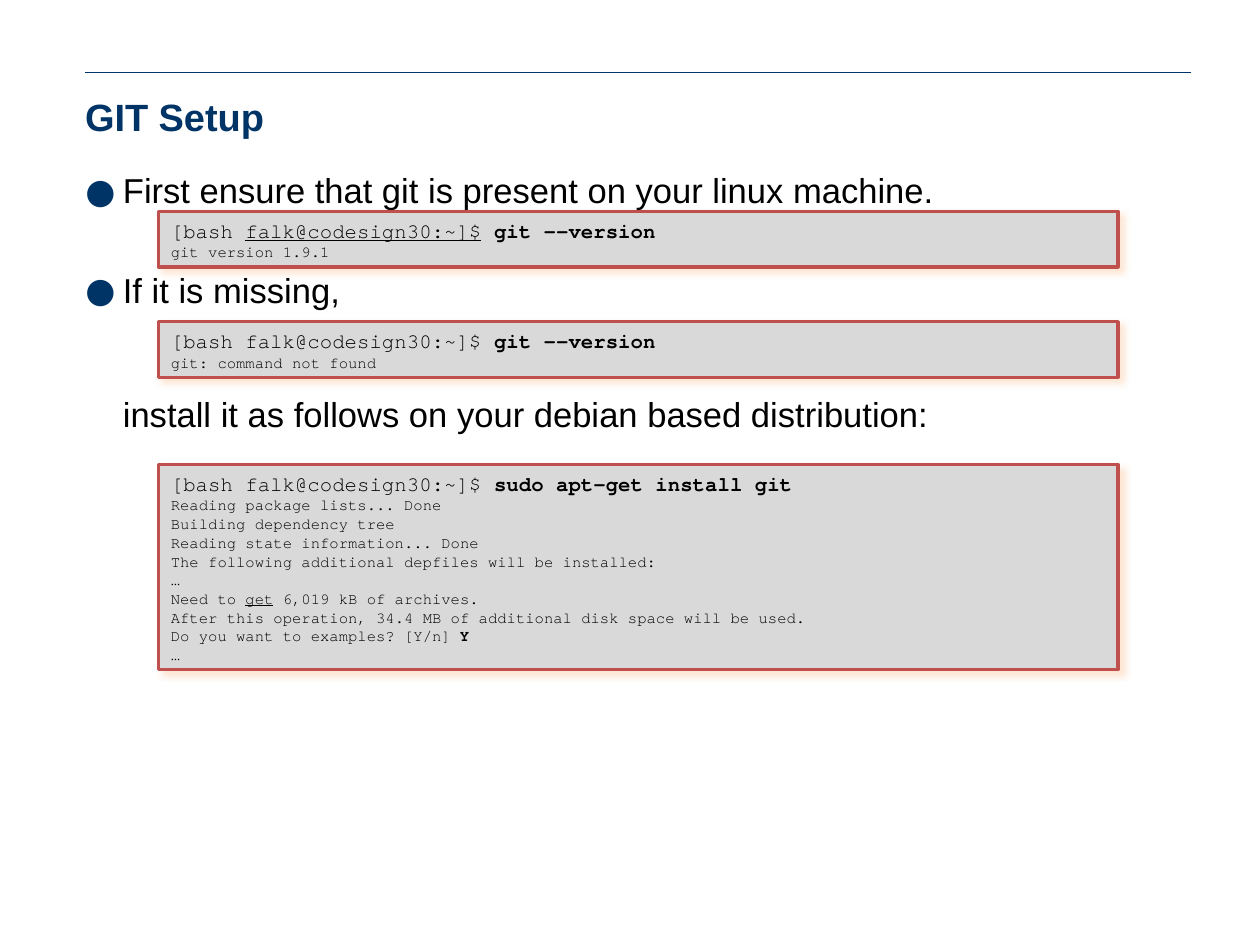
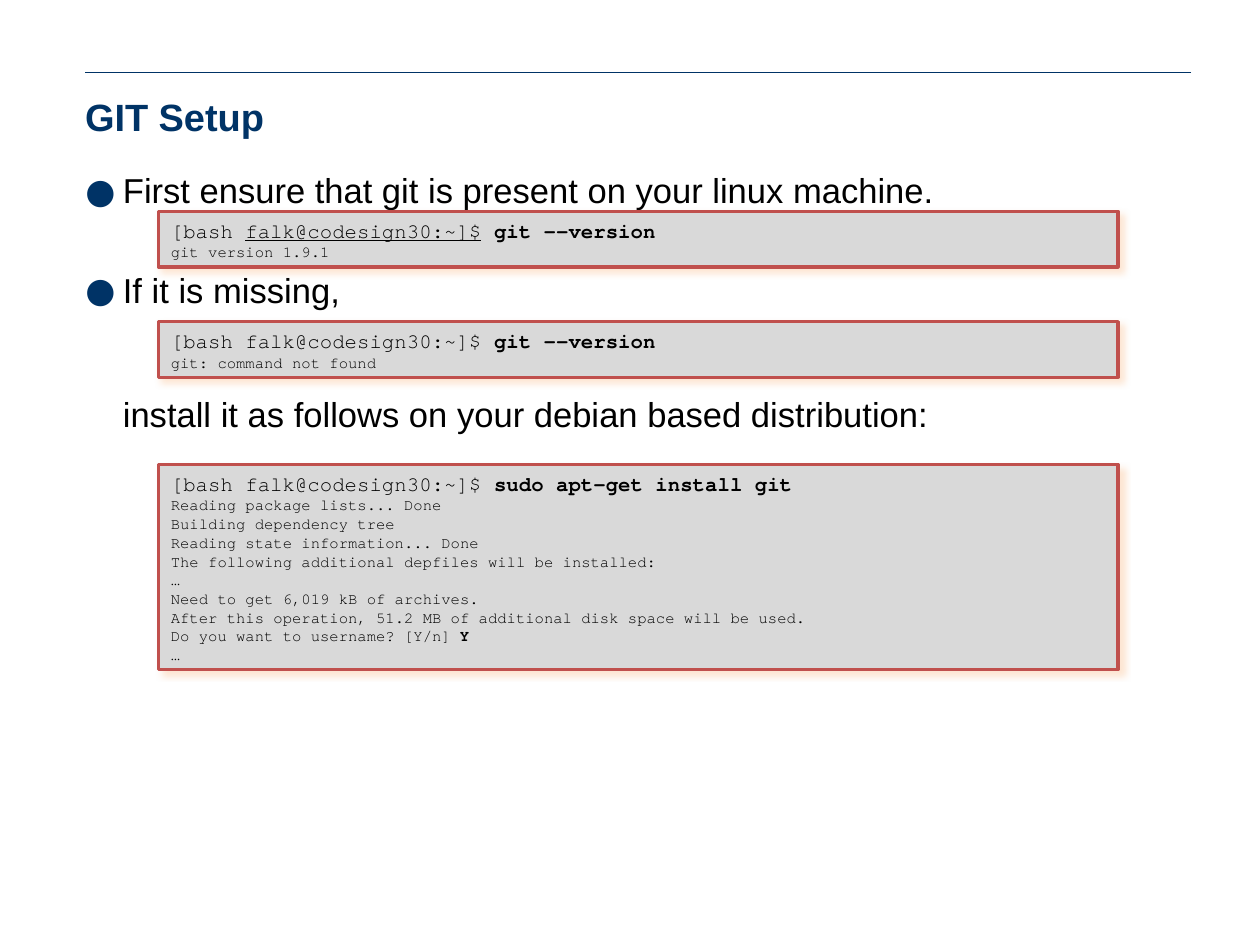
get underline: present -> none (259, 599)
34.4: 34.4 -> 51.2 (395, 618)
examples: examples -> username (353, 637)
